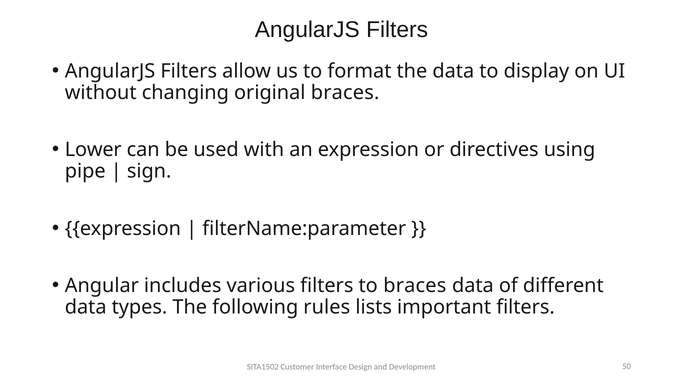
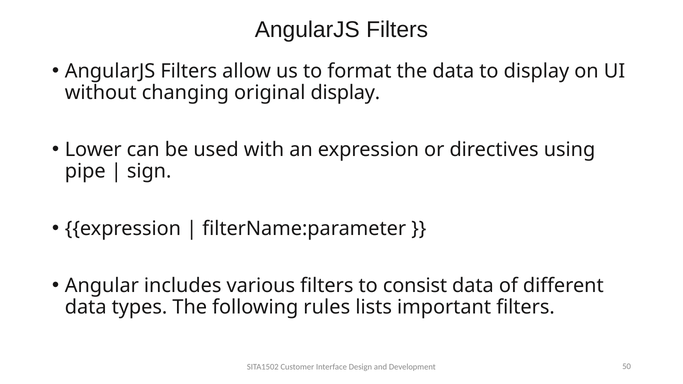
original braces: braces -> display (345, 92)
to braces: braces -> consist (415, 286)
